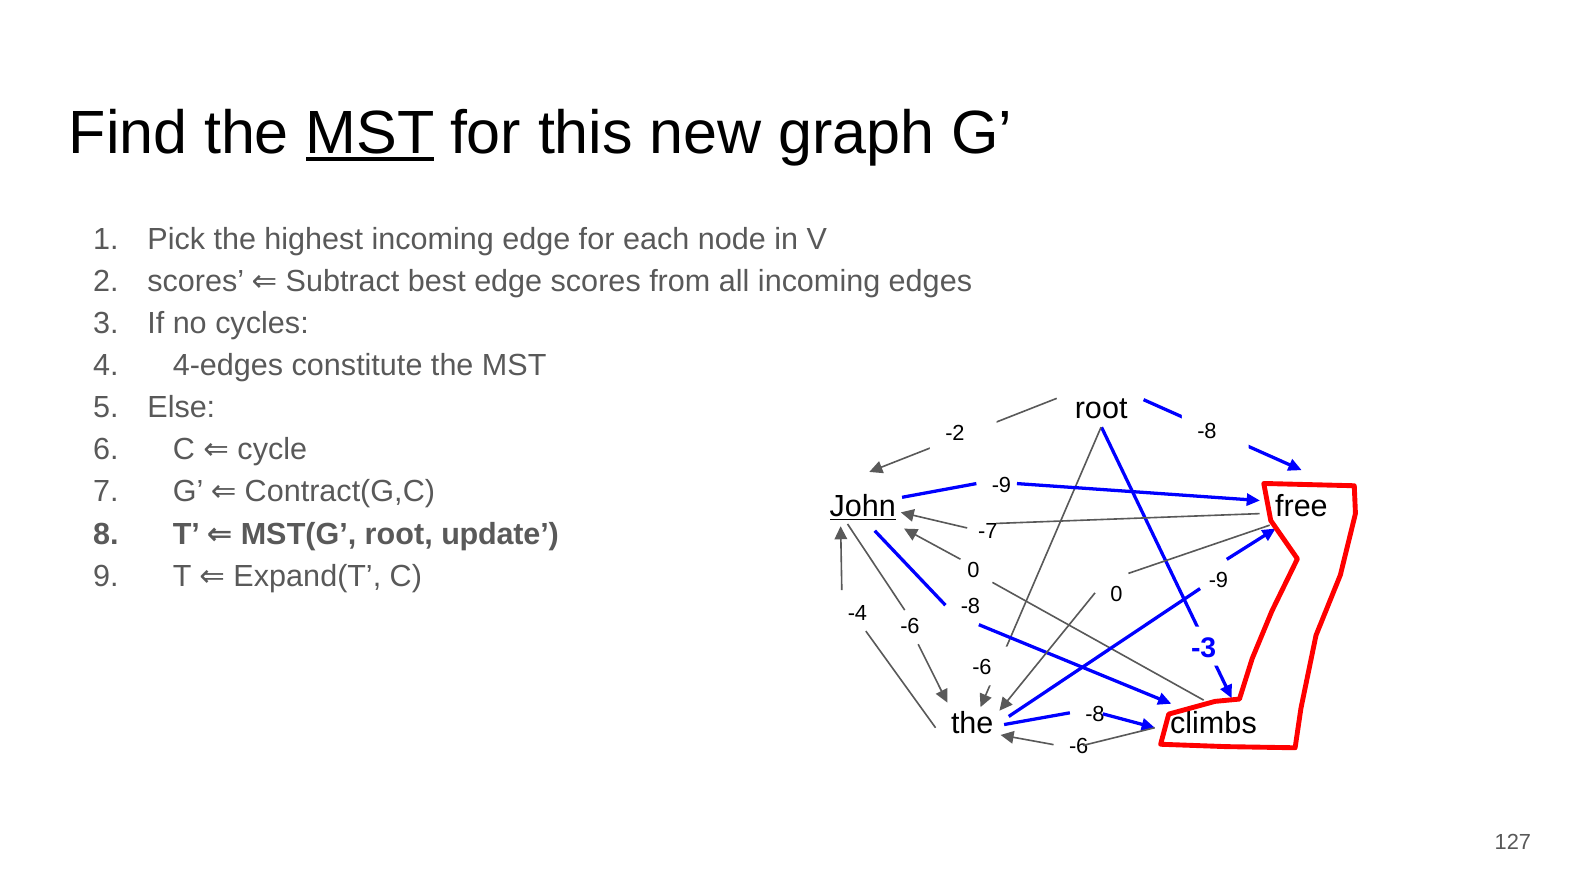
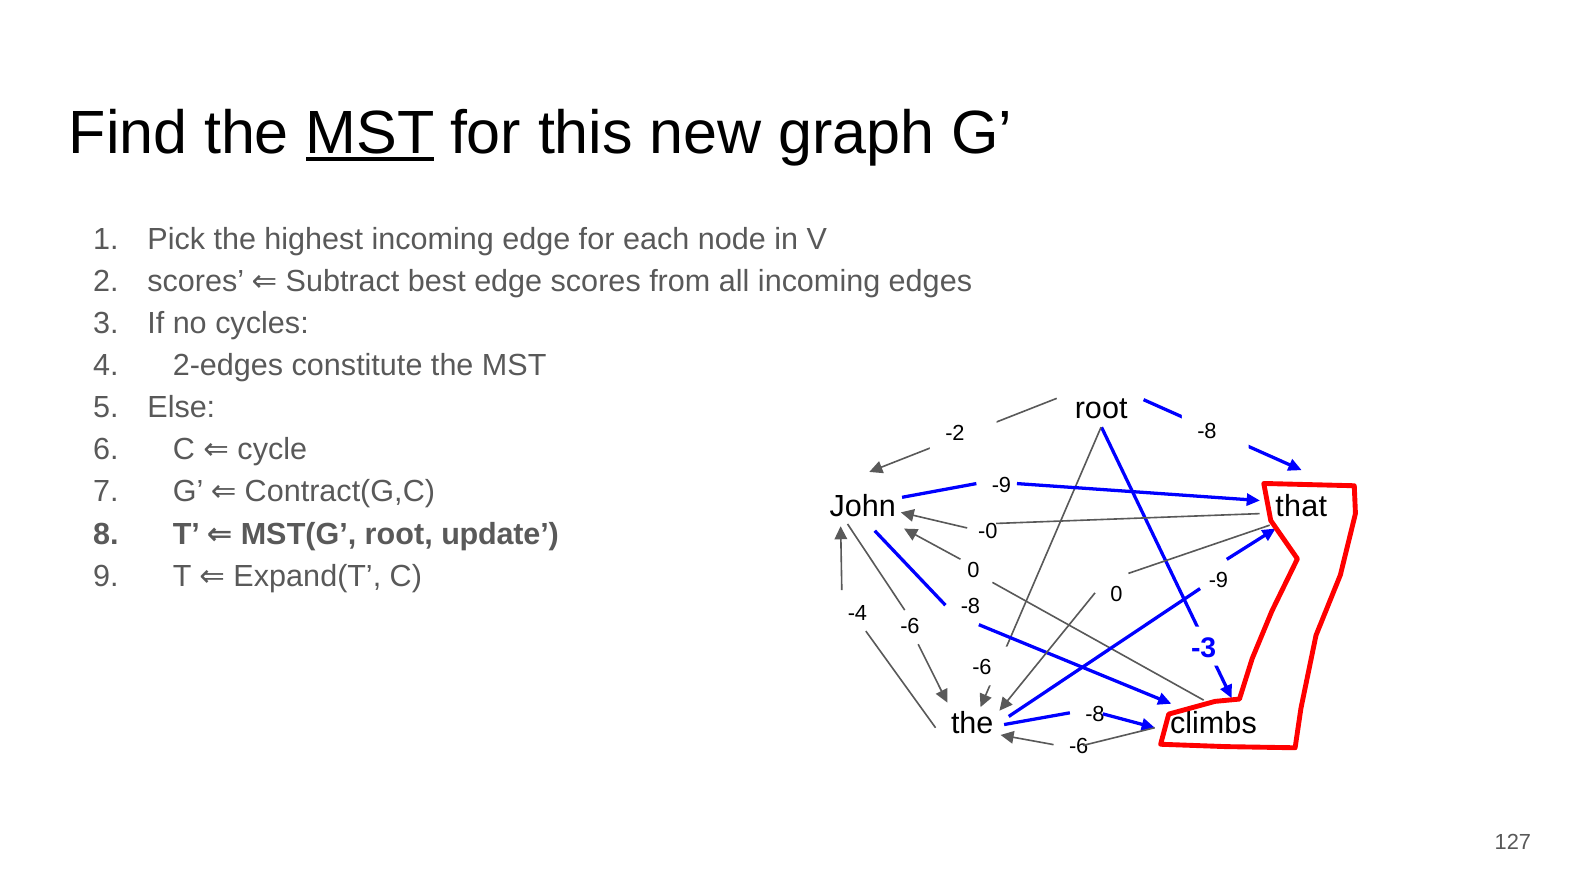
4-edges: 4-edges -> 2-edges (228, 366)
John underline: present -> none (863, 507)
free: free -> that (1301, 507)
-7: -7 -> -0 (988, 531)
